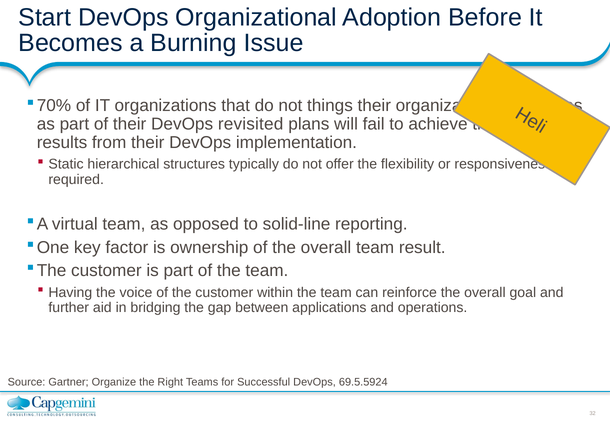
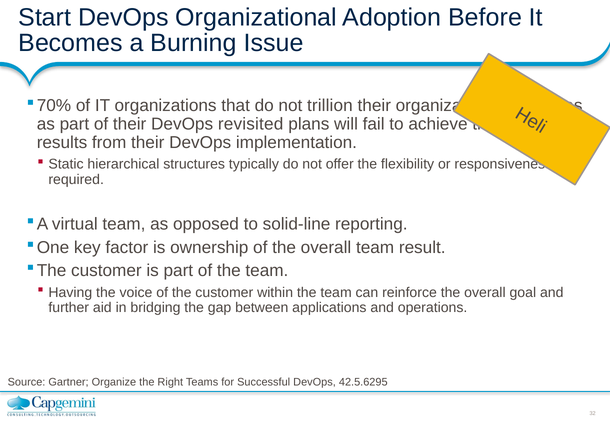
things: things -> trillion (330, 106)
69.5.5924: 69.5.5924 -> 42.5.6295 (363, 382)
